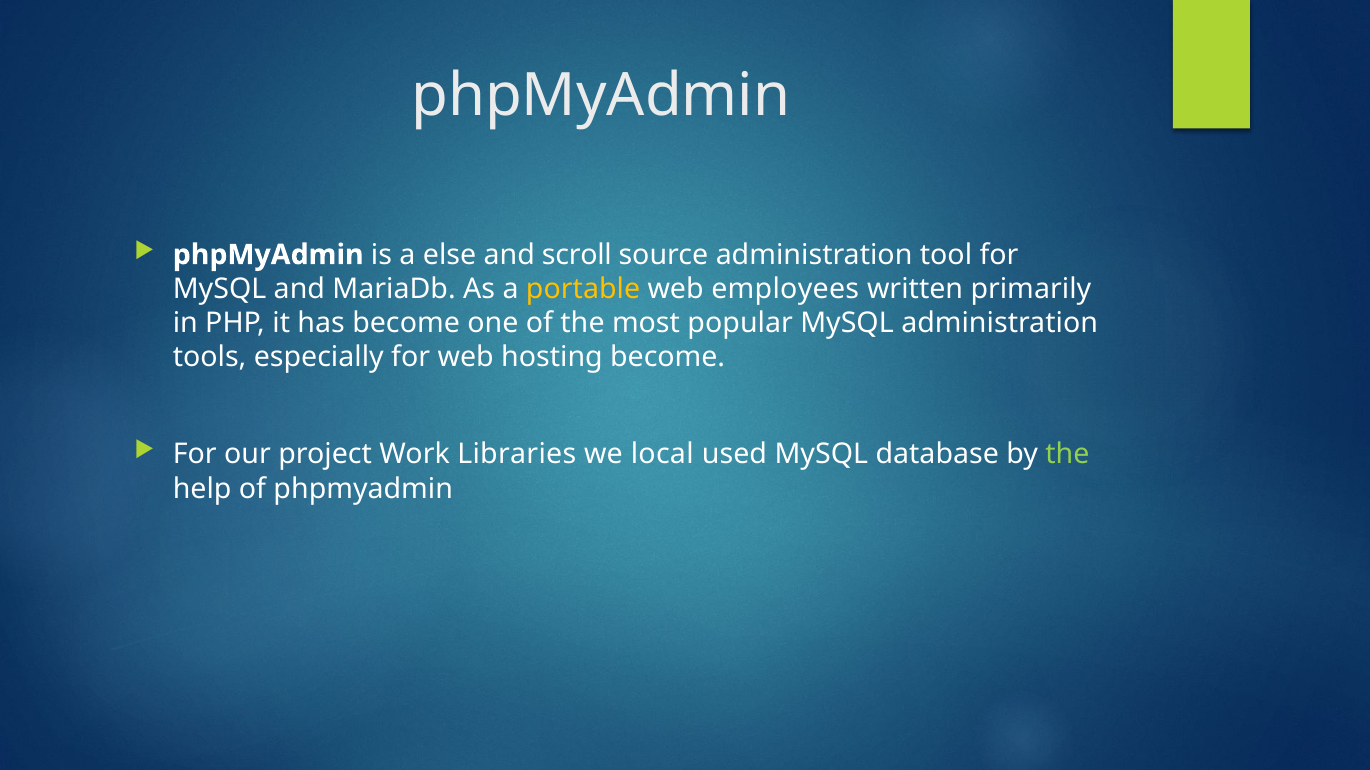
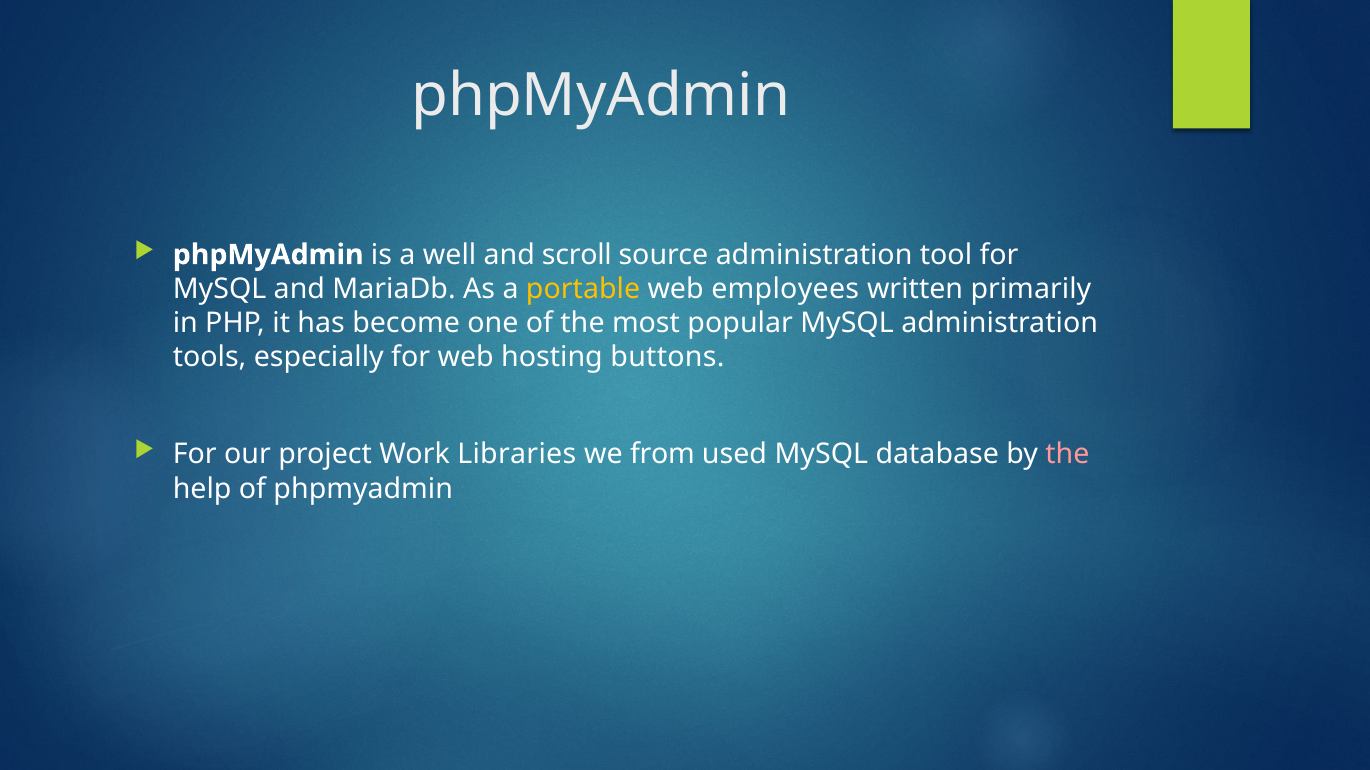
else: else -> well (450, 255)
hosting become: become -> buttons (667, 358)
local: local -> from (663, 455)
the colour: light green -> pink (1067, 455)
